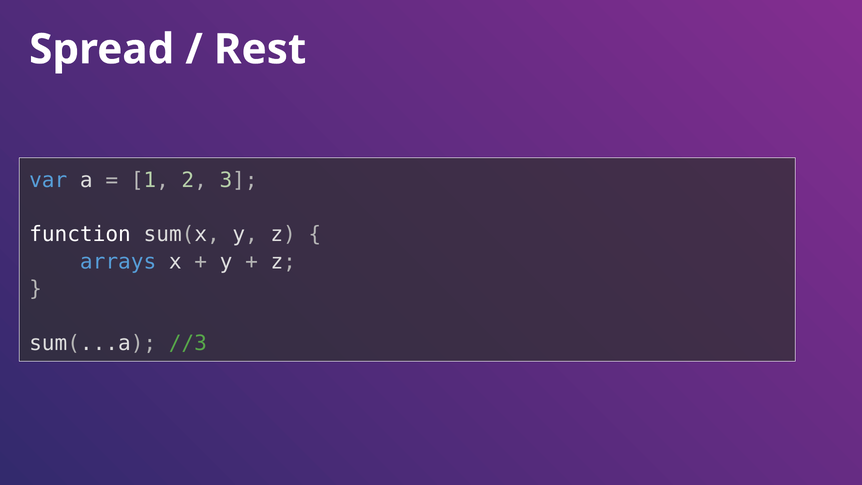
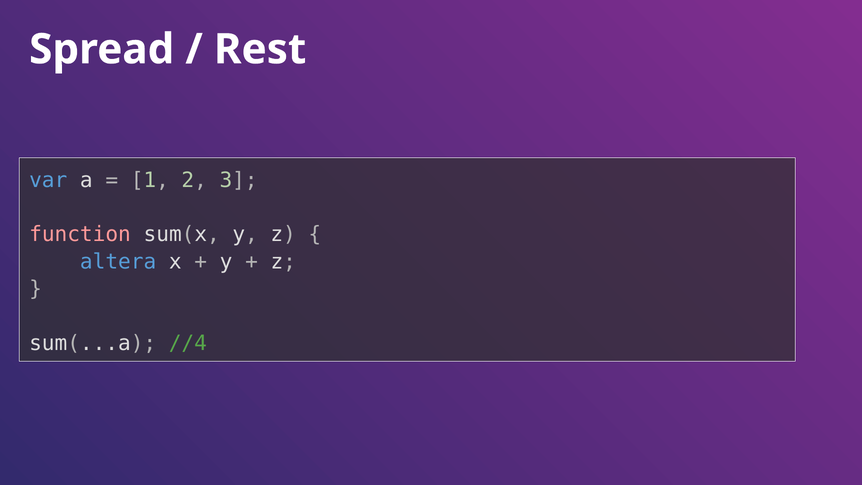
function colour: white -> pink (80, 234)
arrays: arrays -> altera (118, 262)
//3: //3 -> //4 (188, 343)
